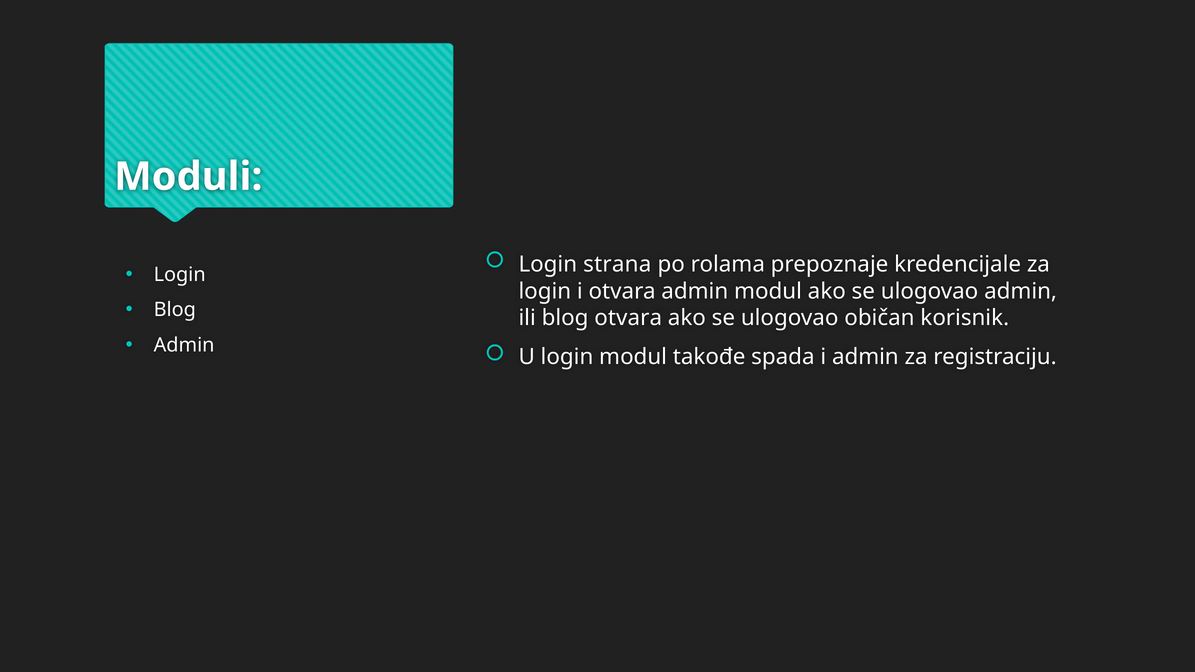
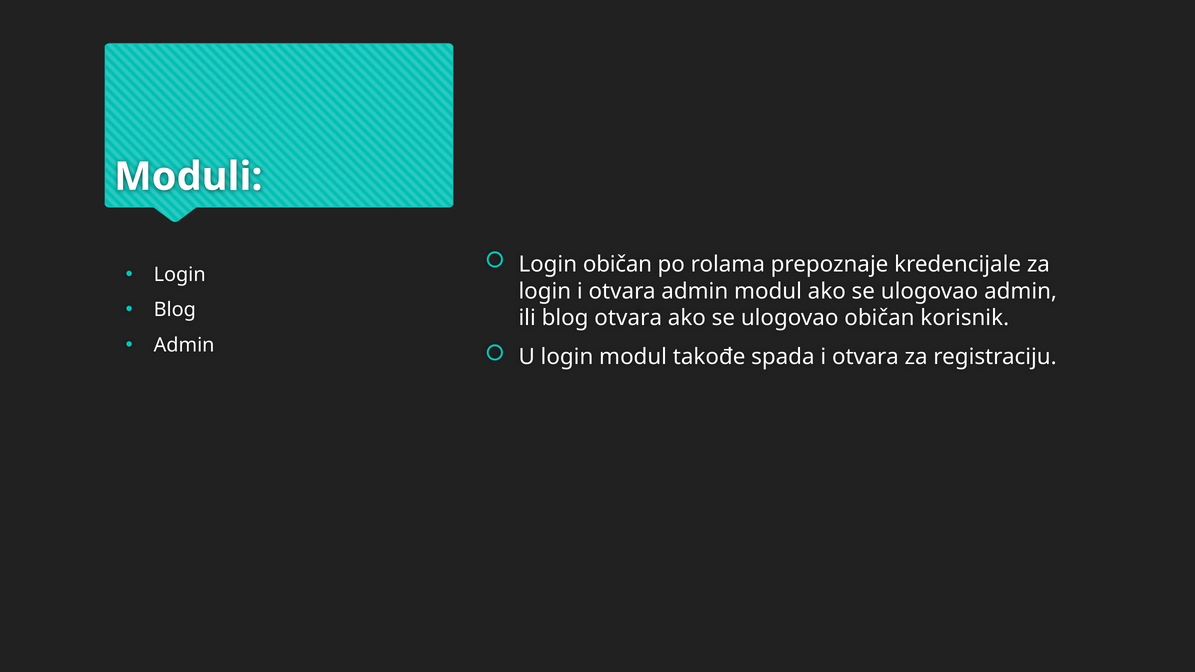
Login strana: strana -> običan (618, 264)
spada i admin: admin -> otvara (865, 357)
